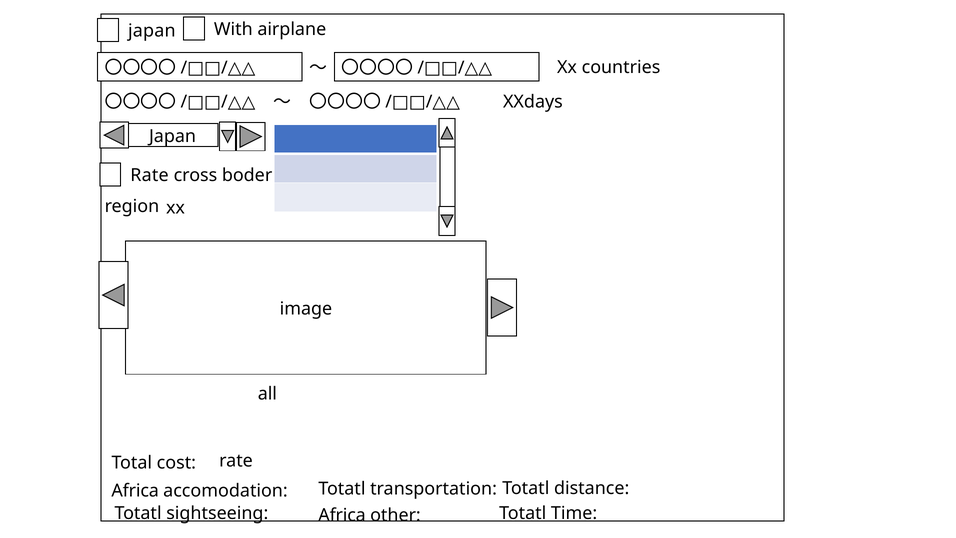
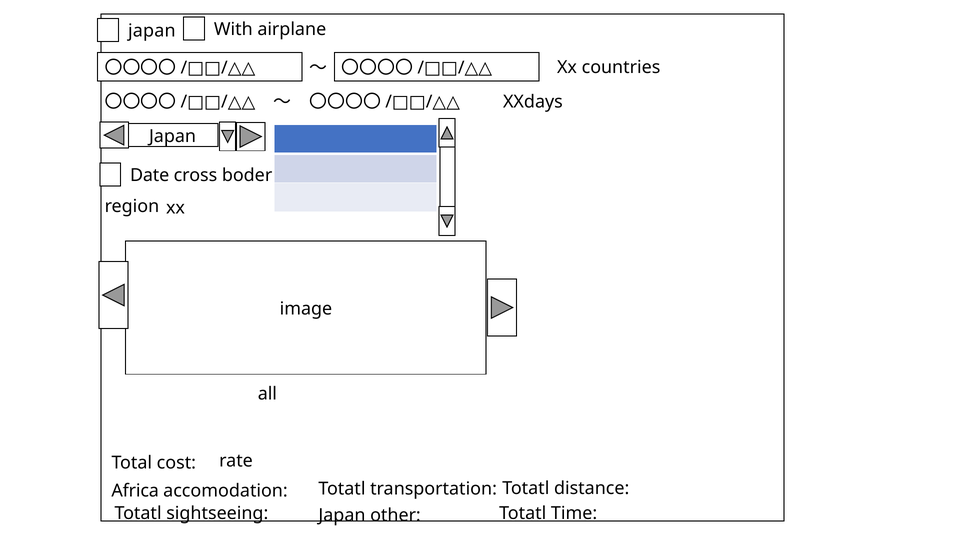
Rate: Rate -> Date (150, 175)
sightseeing Africa: Africa -> Japan (342, 515)
